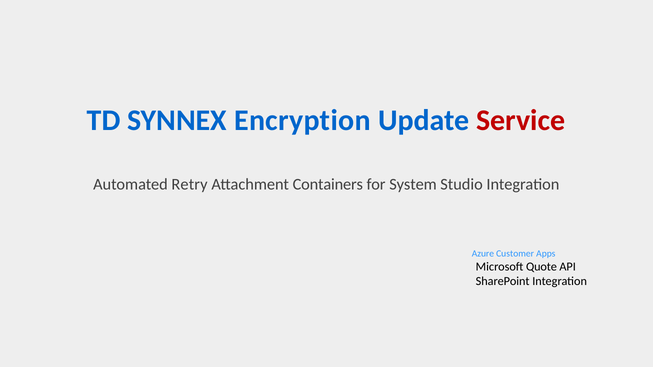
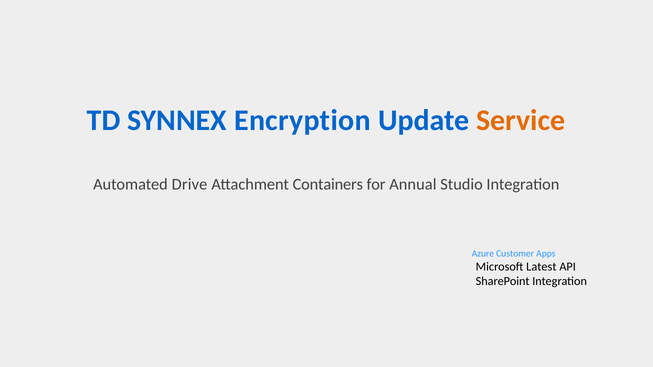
Service colour: red -> orange (521, 120)
Retry: Retry -> Drive (190, 185)
System: System -> Annual (413, 185)
Quote: Quote -> Latest (541, 267)
